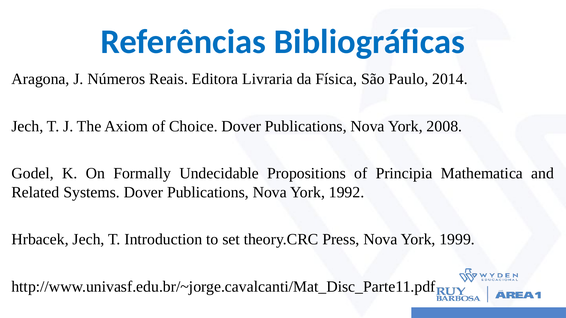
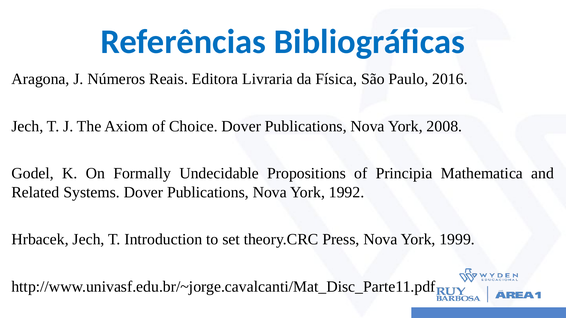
2014: 2014 -> 2016 (450, 79)
